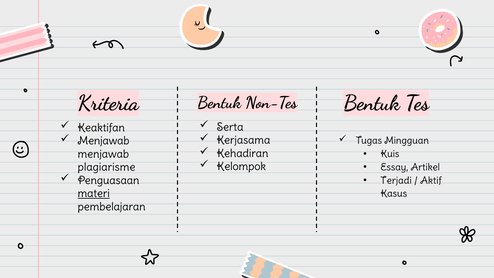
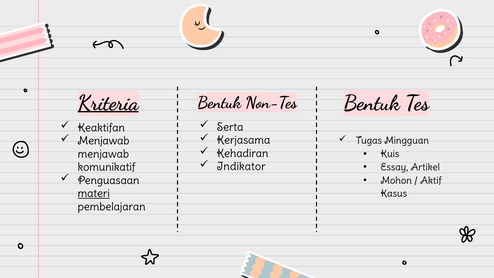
Kriteria underline: none -> present (108, 103)
Kelompok: Kelompok -> Indikator (241, 167)
plagiarisme: plagiarisme -> komunikatif (107, 167)
Terjadi: Terjadi -> Mohon (396, 180)
